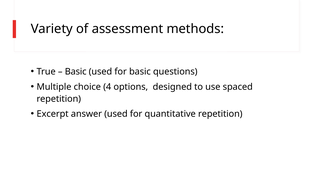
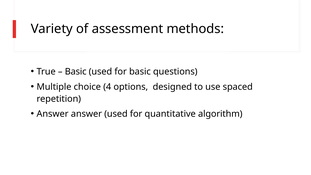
Excerpt: Excerpt -> Answer (53, 114)
quantitative repetition: repetition -> algorithm (220, 114)
